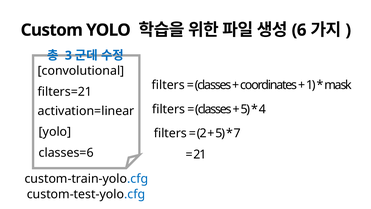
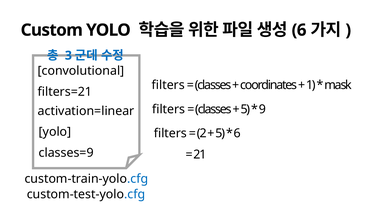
4: 4 -> 9 (262, 109)
7: 7 -> 6 (237, 133)
classes=6: classes=6 -> classes=9 (66, 153)
